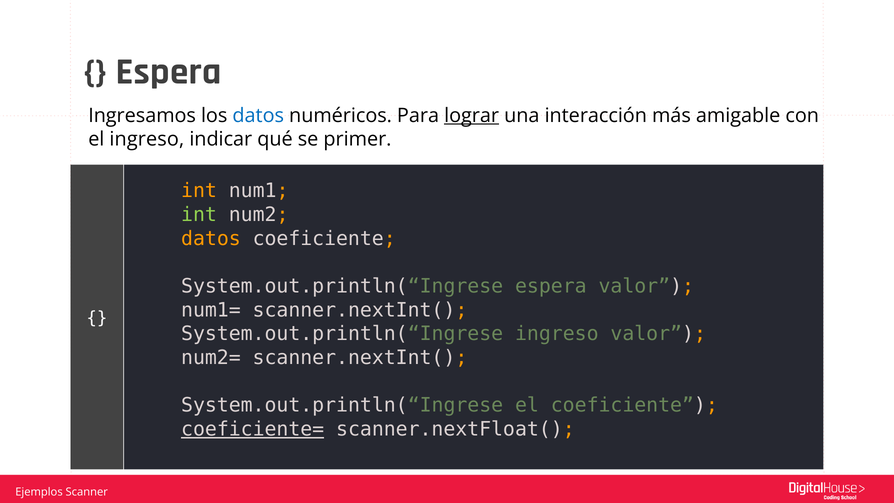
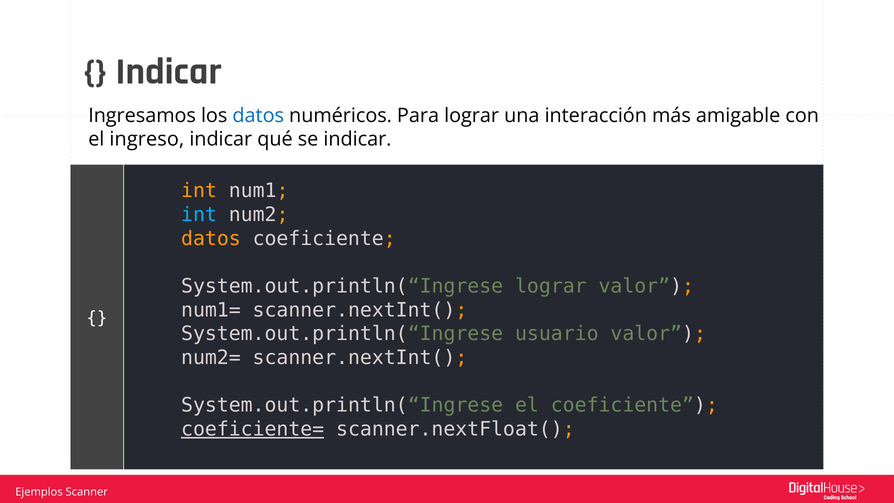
Espera: Espera -> Indicar (169, 71)
lograr underline: present -> none (472, 116)
se primer: primer -> indicar (357, 139)
int colour: light green -> light blue (199, 215)
System.out.println(“Ingrese espera: espera -> lograr (551, 286)
System.out.println(“Ingrese ingreso: ingreso -> usuario (557, 334)
